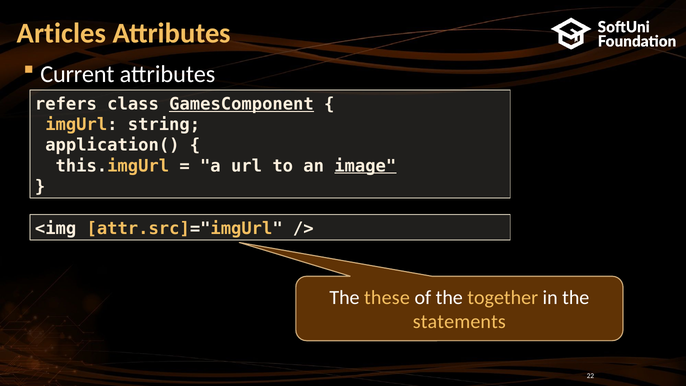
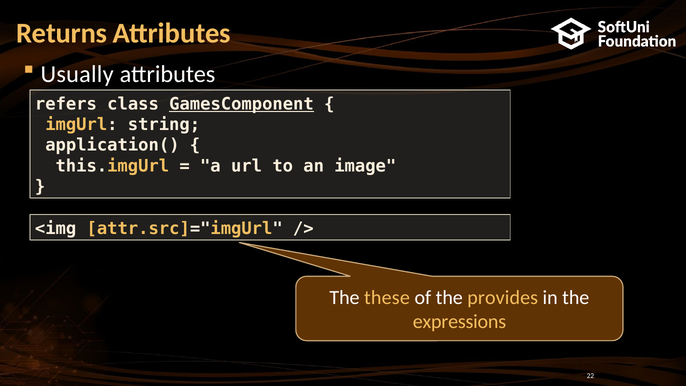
Articles: Articles -> Returns (62, 33)
Current: Current -> Usually (77, 74)
image underline: present -> none (365, 166)
together: together -> provides (503, 298)
statements: statements -> expressions (459, 322)
